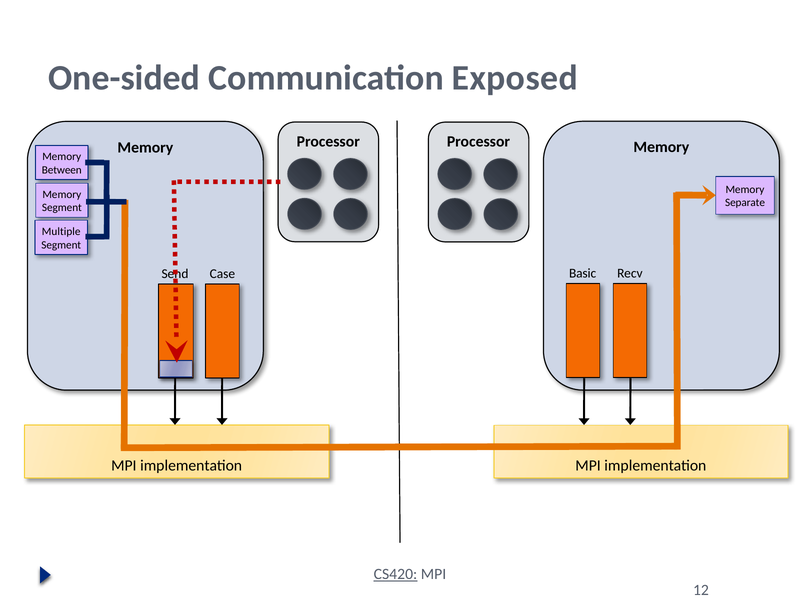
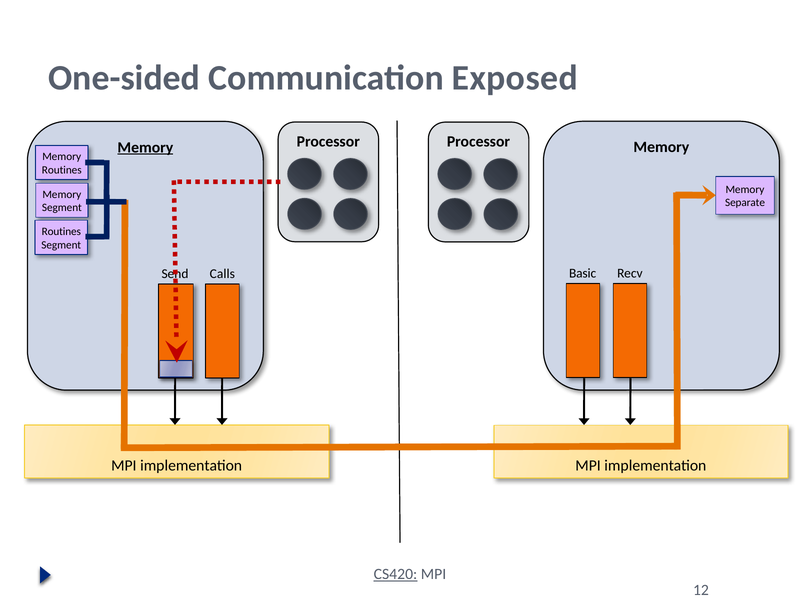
Memory underline: none -> present (145, 147)
Between: Between -> Routines (62, 170)
Multiple: Multiple -> Routines (61, 232)
Case: Case -> Calls (222, 274)
